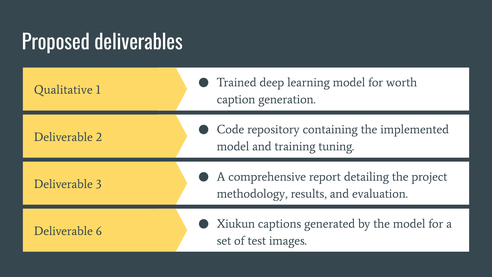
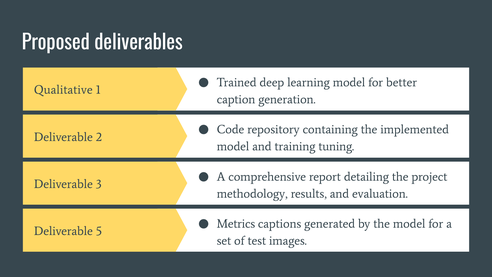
worth: worth -> better (402, 82)
Xiukun: Xiukun -> Metrics (236, 224)
6: 6 -> 5 (99, 231)
